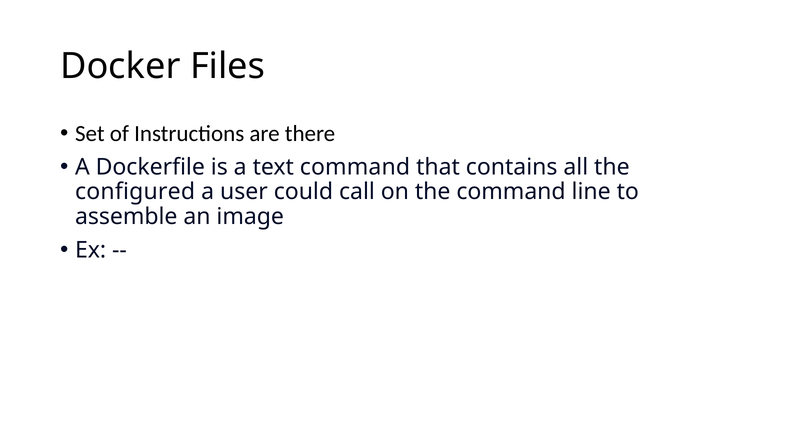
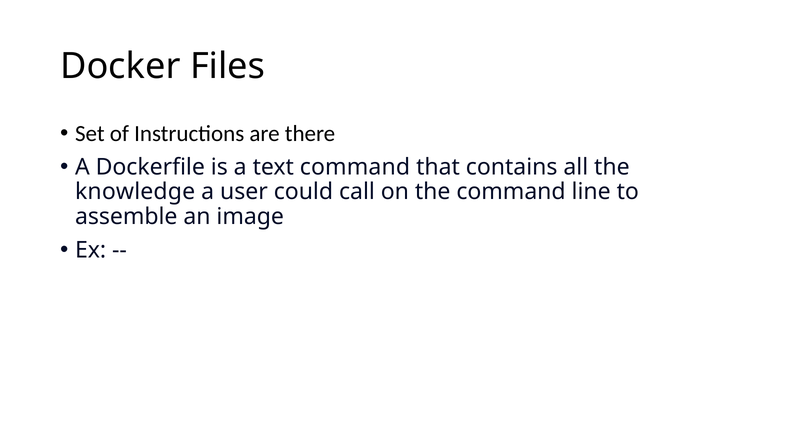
configured: configured -> knowledge (135, 192)
